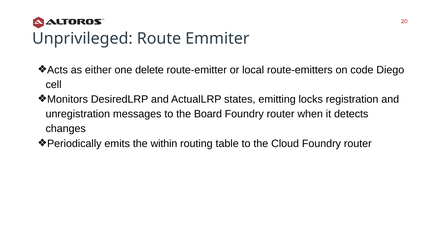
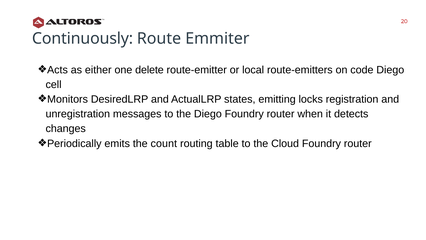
Unprivileged: Unprivileged -> Continuously (83, 38)
the Board: Board -> Diego (208, 114)
within: within -> count (164, 143)
